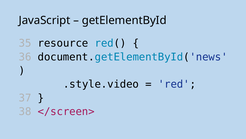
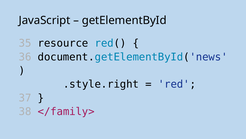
.style.video: .style.video -> .style.right (101, 84)
</screen>: </screen> -> </family> (66, 111)
